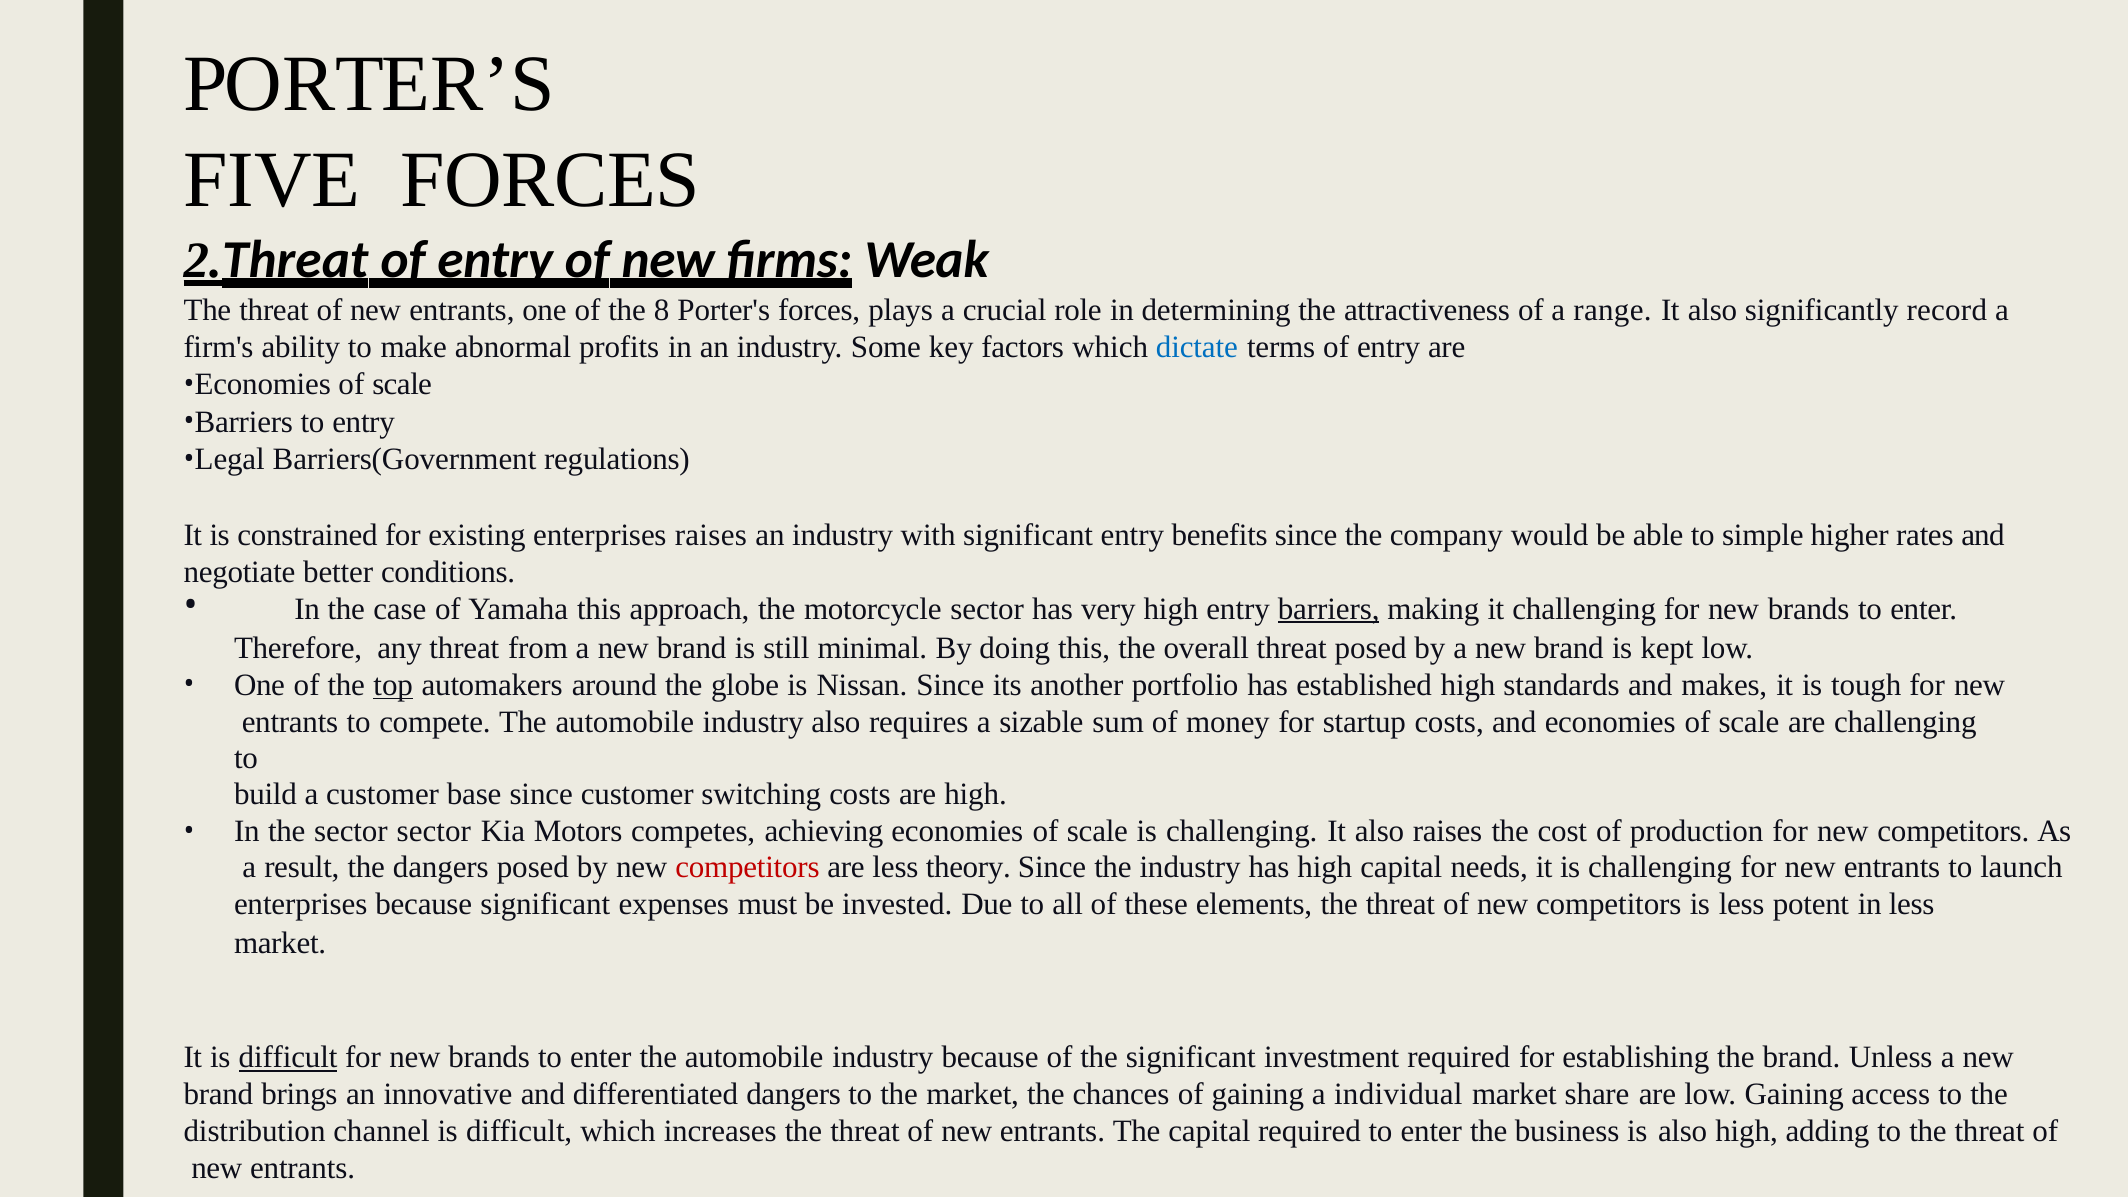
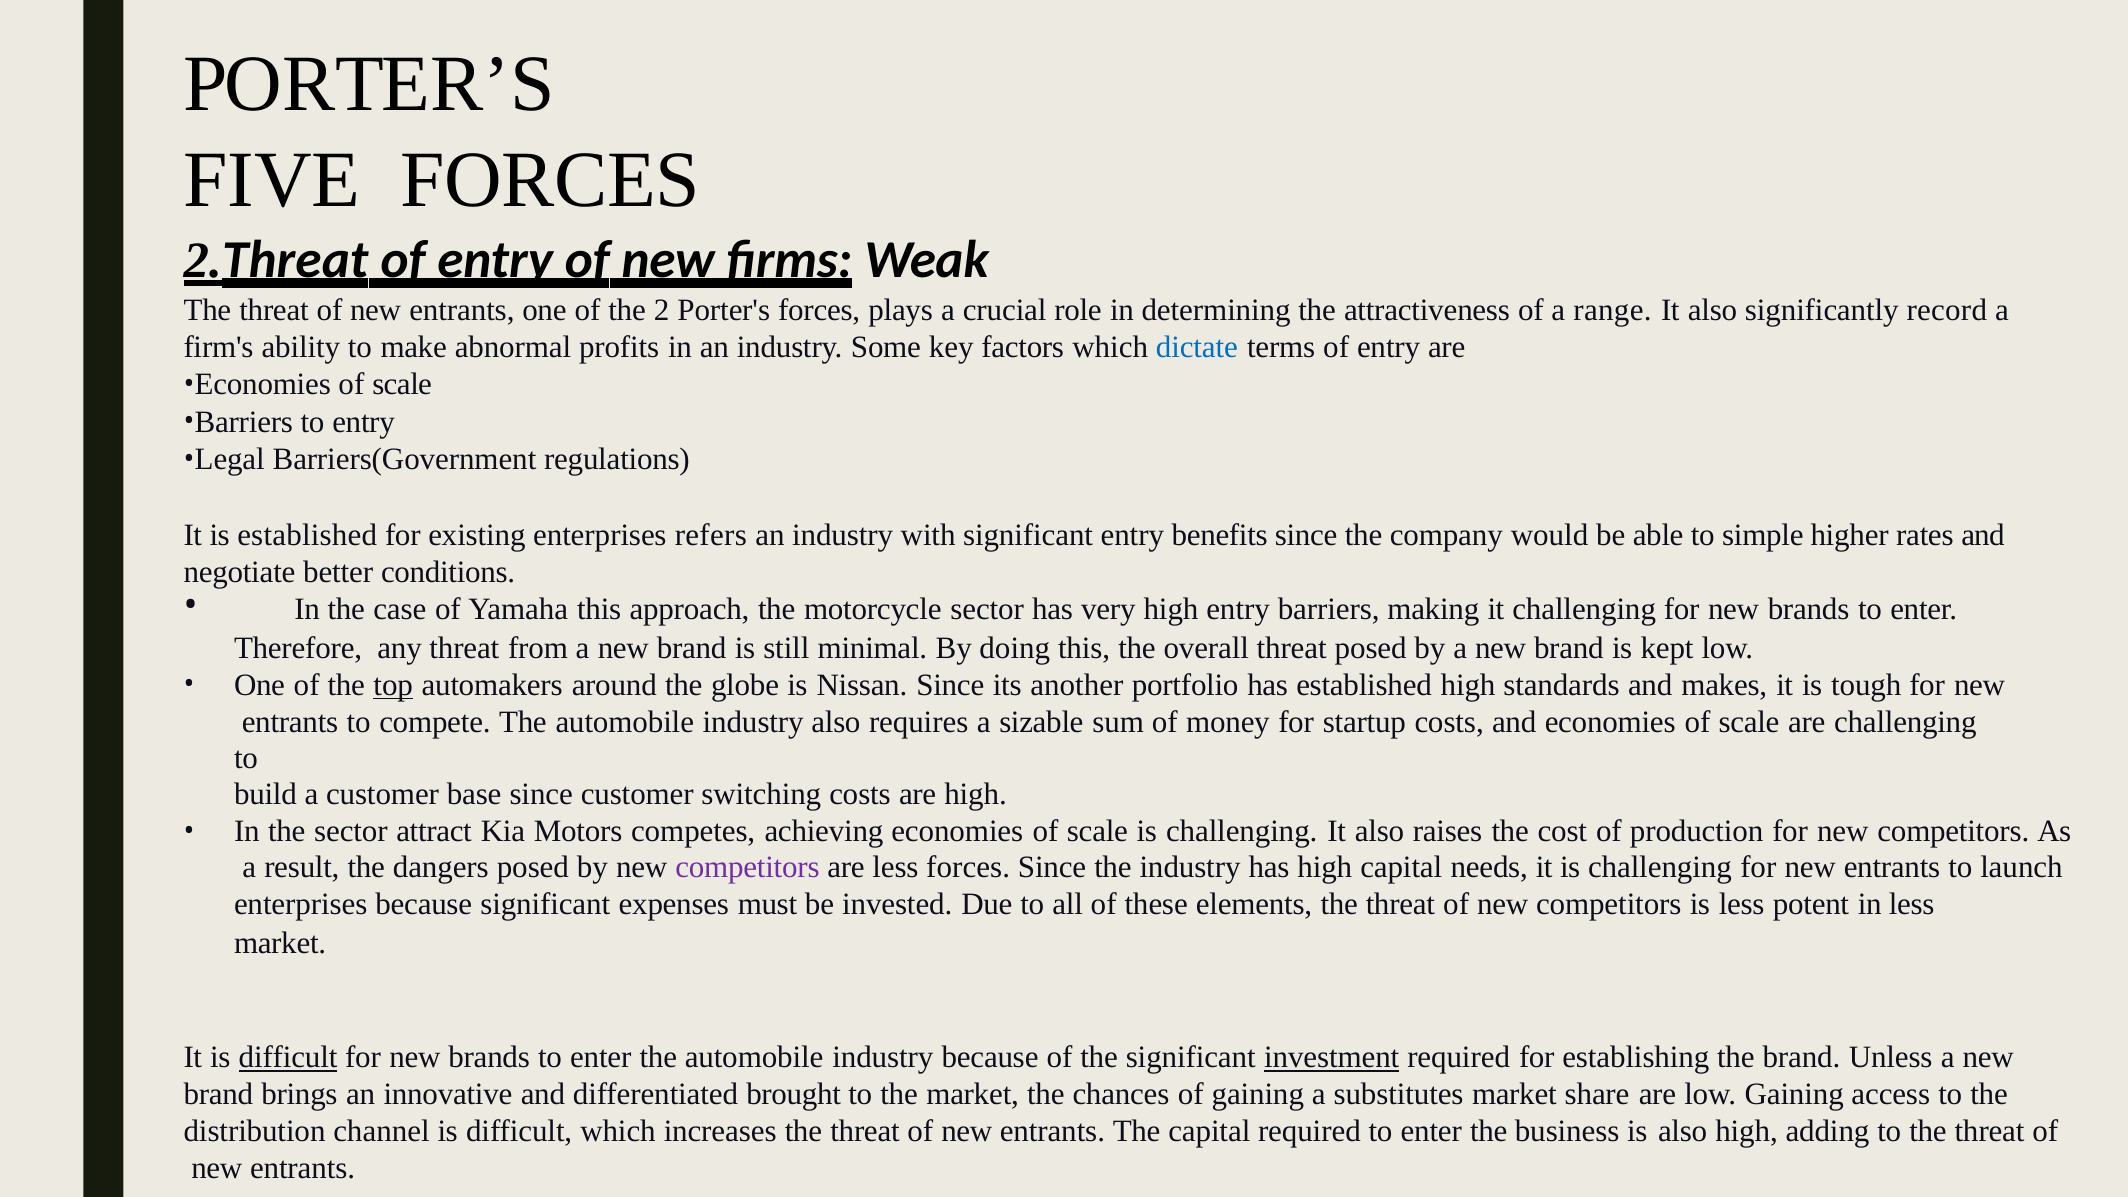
8: 8 -> 2 (662, 310)
is constrained: constrained -> established (307, 535)
enterprises raises: raises -> refers (711, 535)
barriers underline: present -> none (1329, 609)
sector sector: sector -> attract (434, 831)
competitors colour: red -> purple (747, 868)
less theory: theory -> forces (968, 868)
investment underline: none -> present (1332, 1057)
differentiated dangers: dangers -> brought (794, 1094)
individual: individual -> substitutes (1399, 1094)
